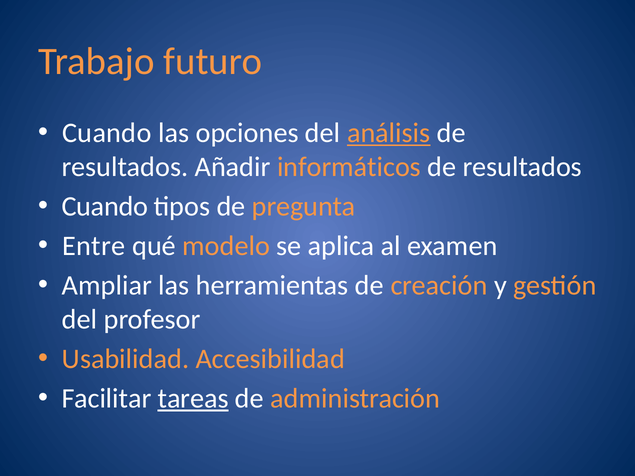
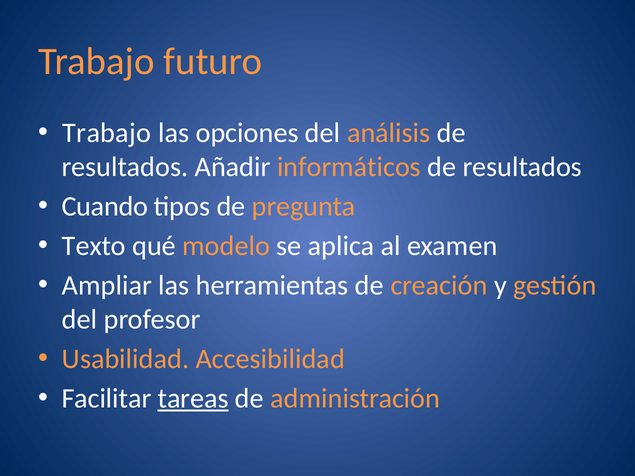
Cuando: Cuando -> Trabajo (107, 133)
análisis underline: present -> none (389, 133)
Entre: Entre -> Texto (94, 246)
